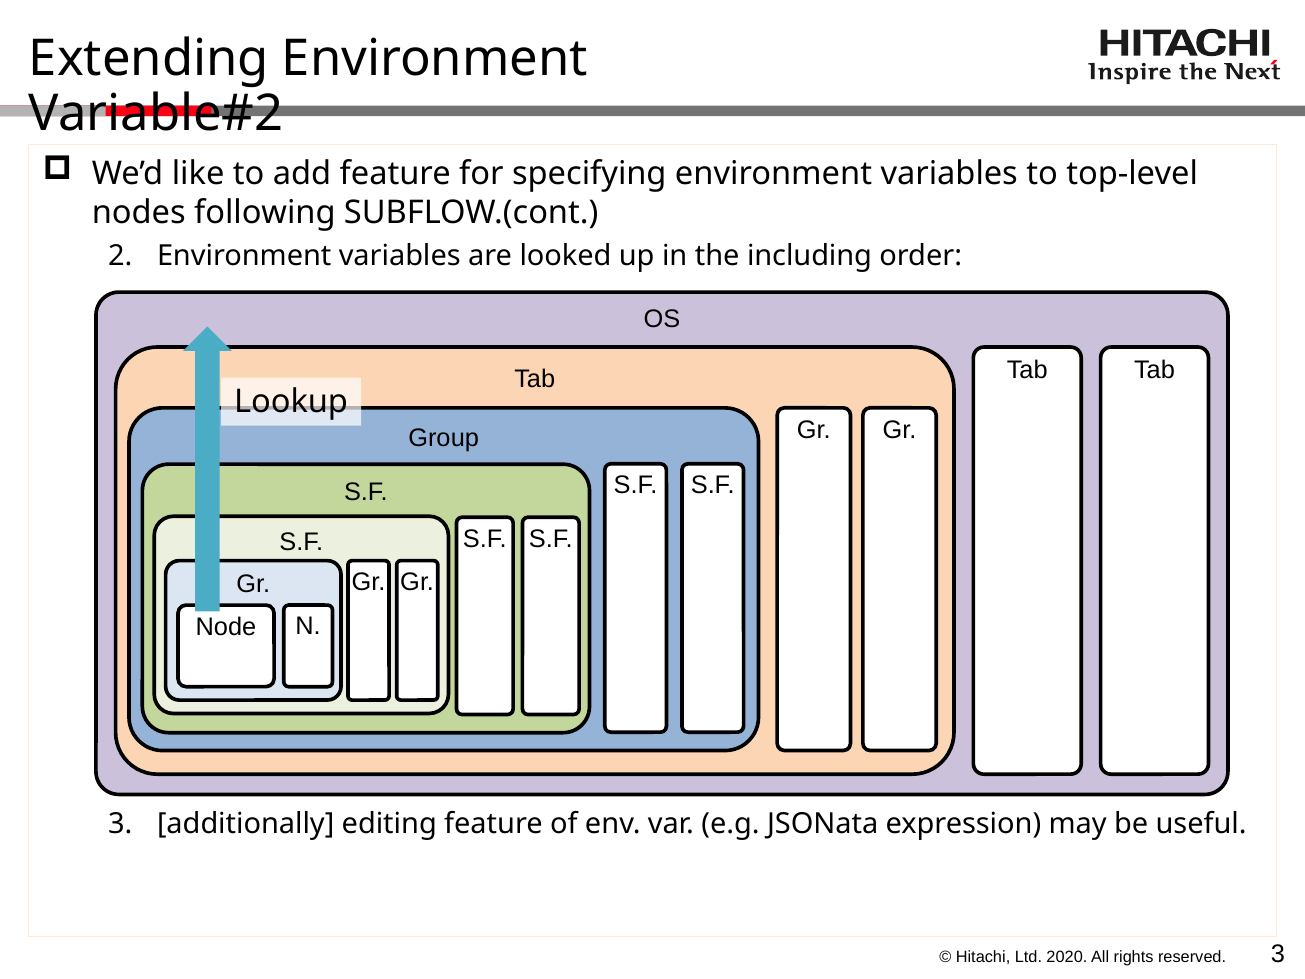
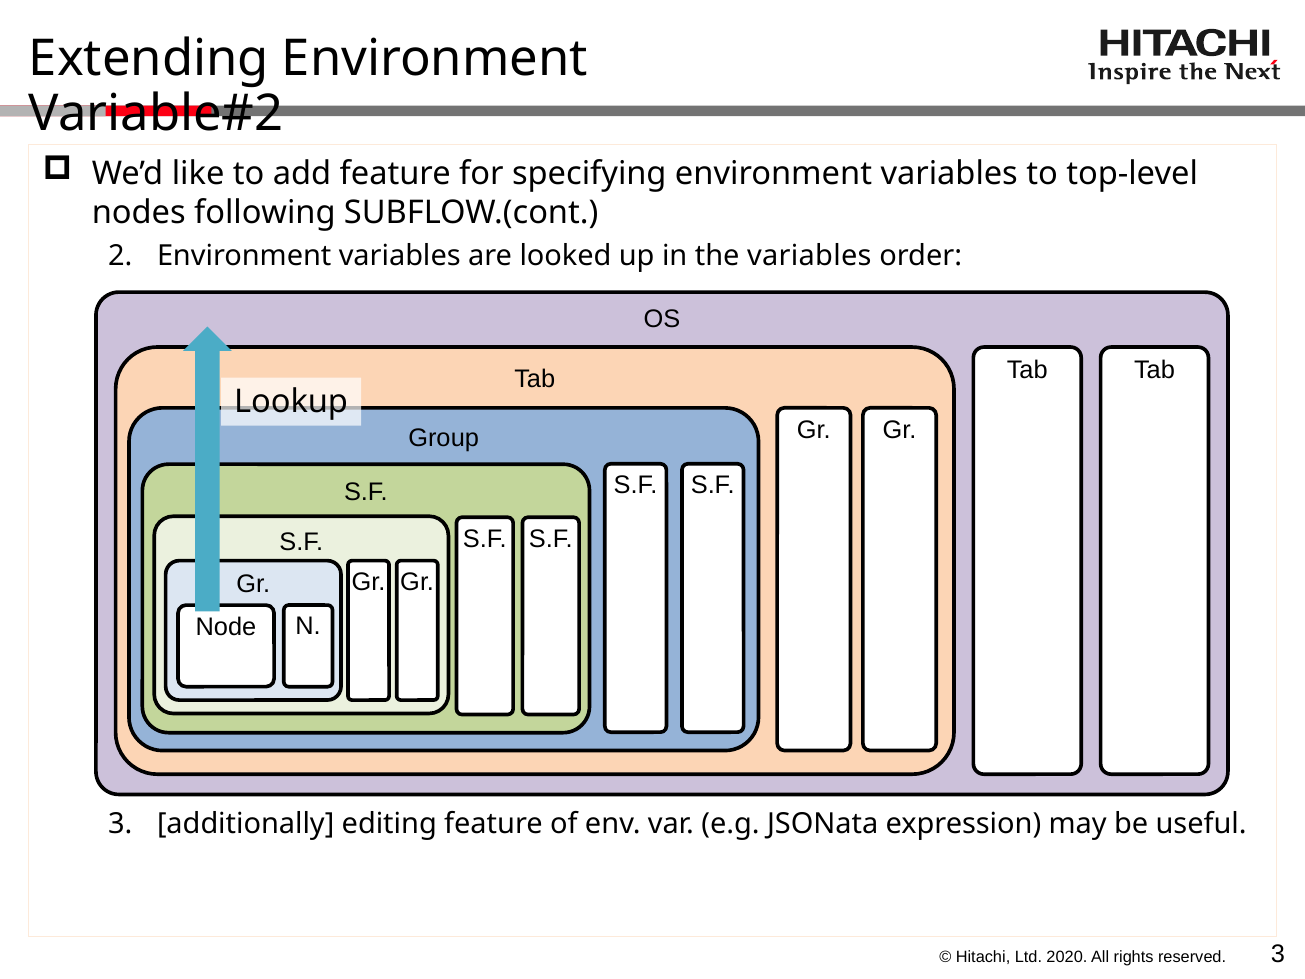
the including: including -> variables (809, 255)
